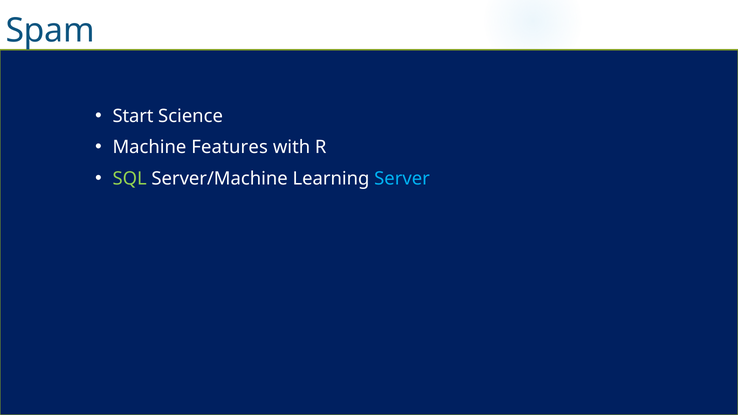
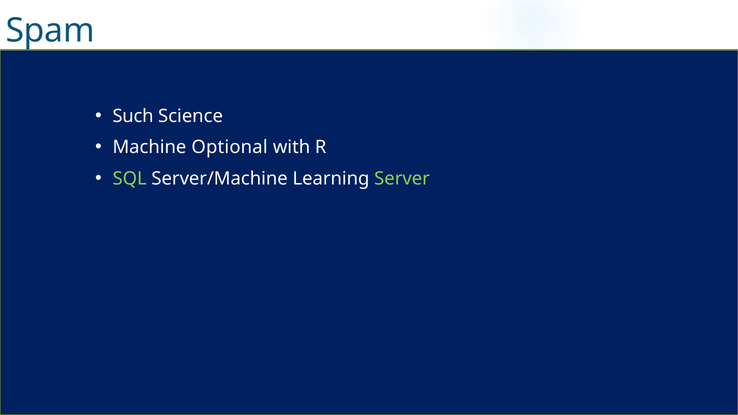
Start: Start -> Such (133, 116)
Features: Features -> Optional (230, 147)
Server colour: light blue -> light green (402, 179)
